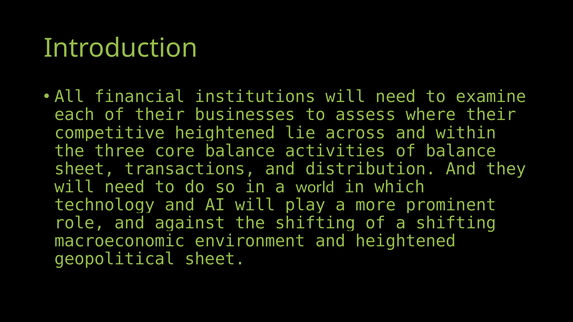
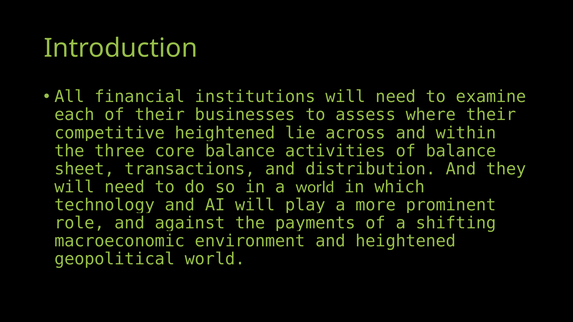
the shifting: shifting -> payments (315, 223)
geopolitical sheet: sheet -> world (215, 259)
